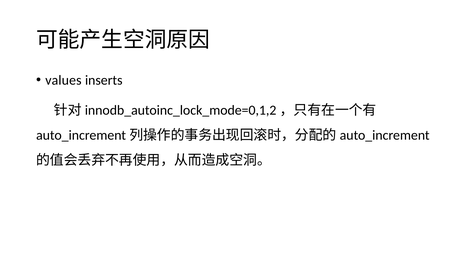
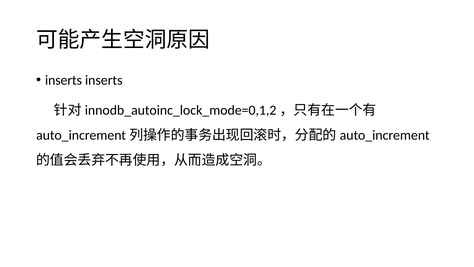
values: values -> inserts (64, 80)
